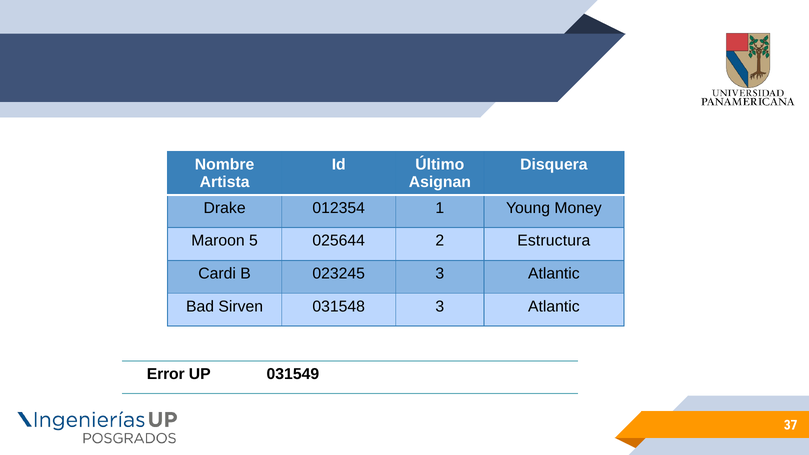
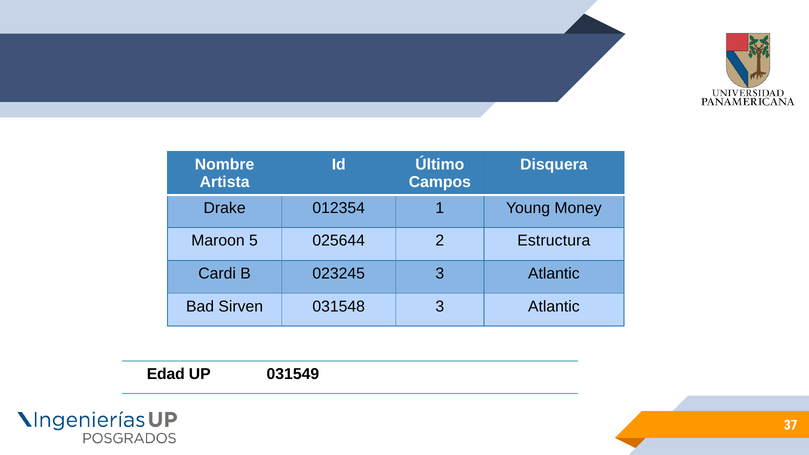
Asignan: Asignan -> Campos (440, 182)
Error: Error -> Edad (166, 374)
